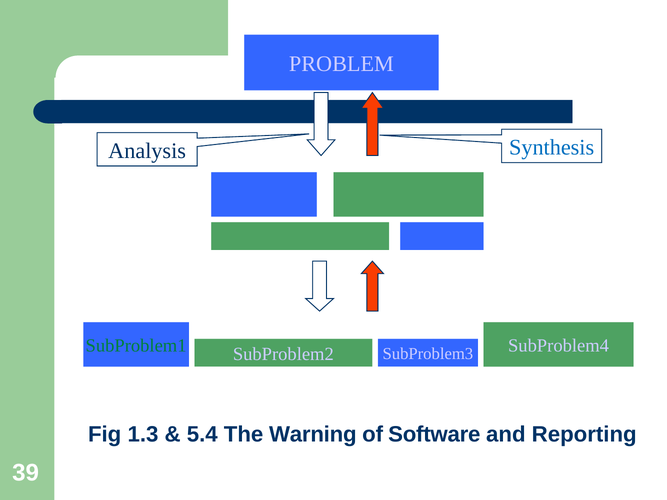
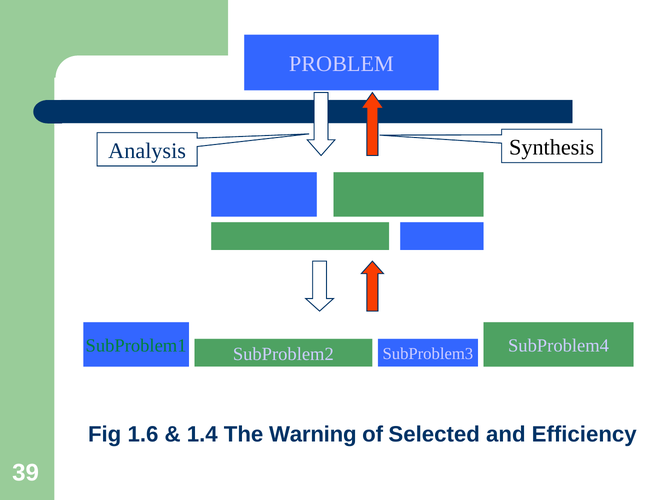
Synthesis colour: blue -> black (552, 148)
1.3: 1.3 -> 1.6 (143, 435)
5.4: 5.4 -> 1.4 (202, 435)
Software: Software -> Selected (434, 435)
Reporting: Reporting -> Efficiency (584, 435)
